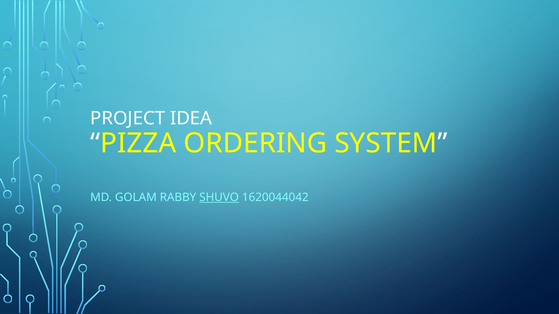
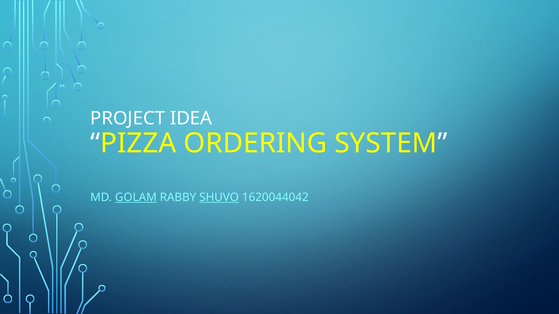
GOLAM underline: none -> present (136, 198)
